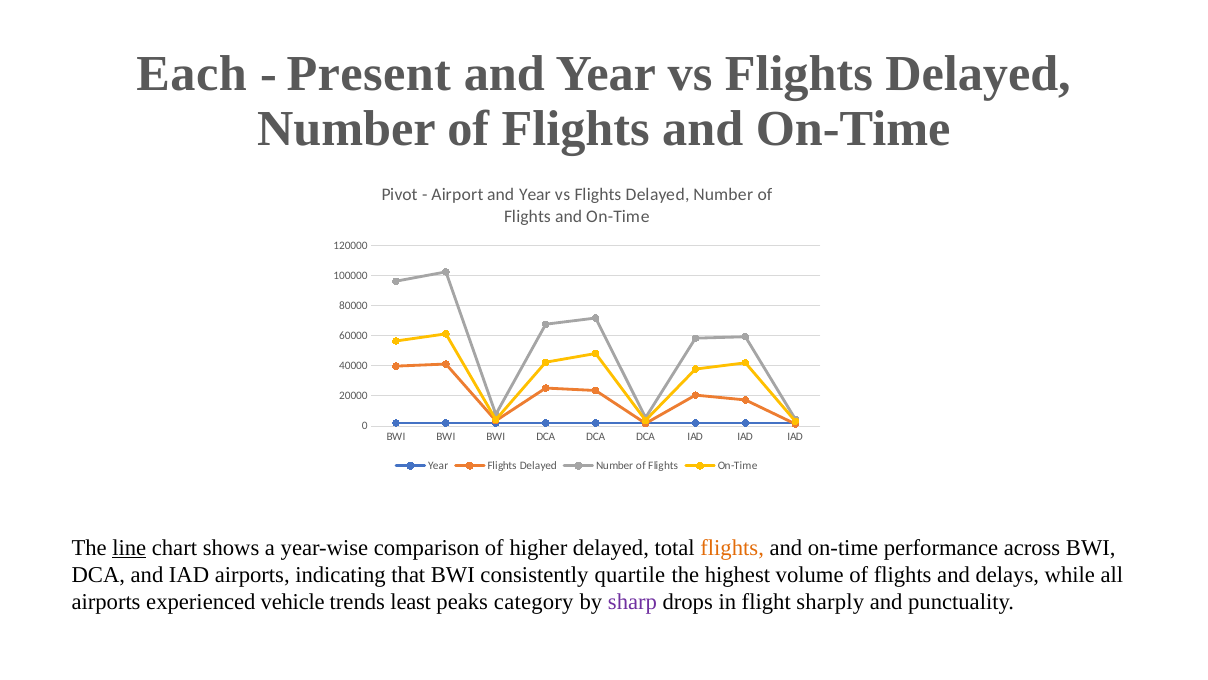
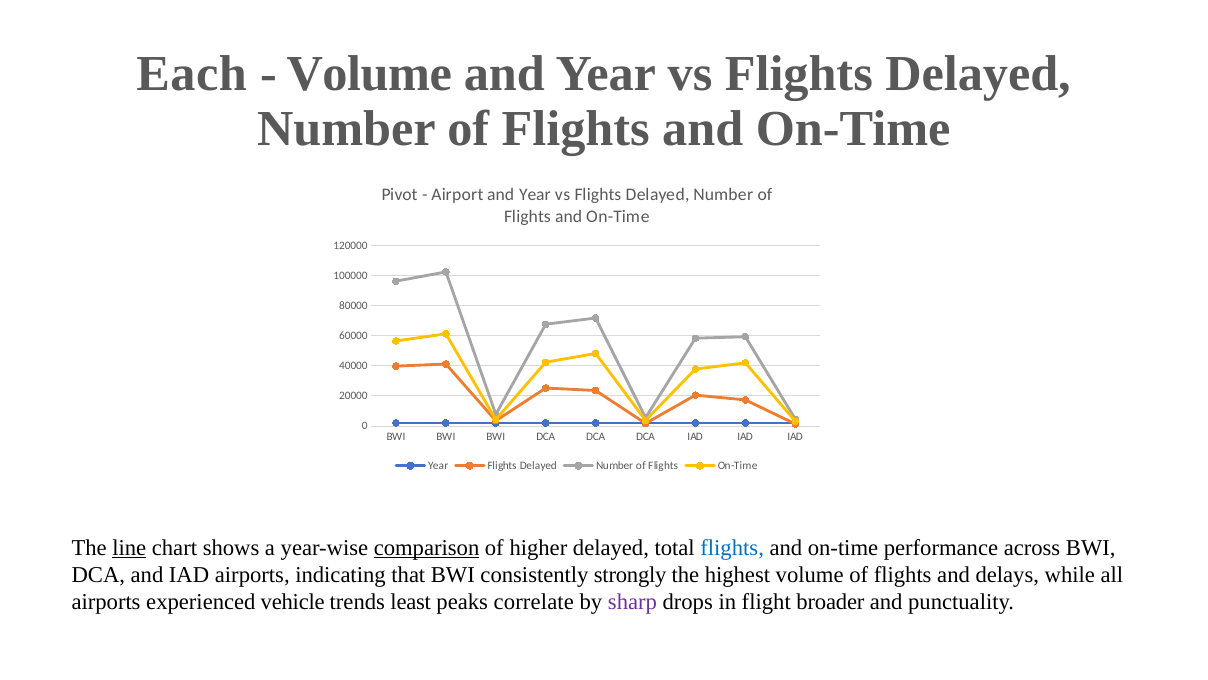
Present: Present -> Volume (369, 74)
comparison underline: none -> present (427, 547)
flights colour: orange -> blue (732, 547)
quartile: quartile -> strongly (630, 575)
category: category -> correlate (534, 602)
sharply: sharply -> broader (830, 602)
